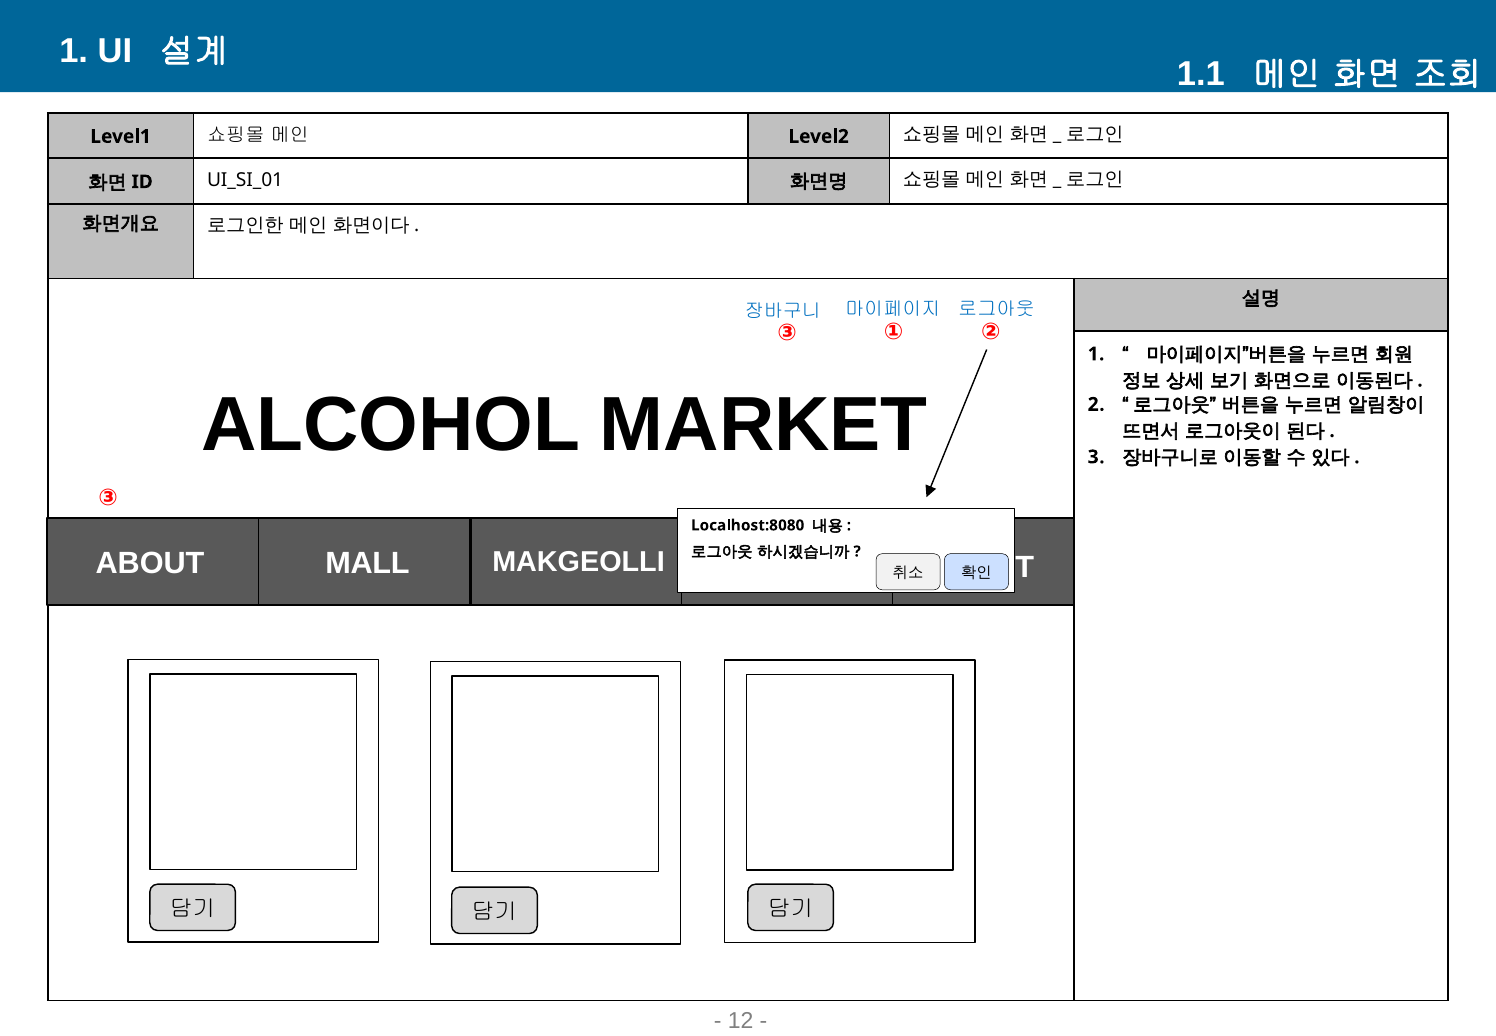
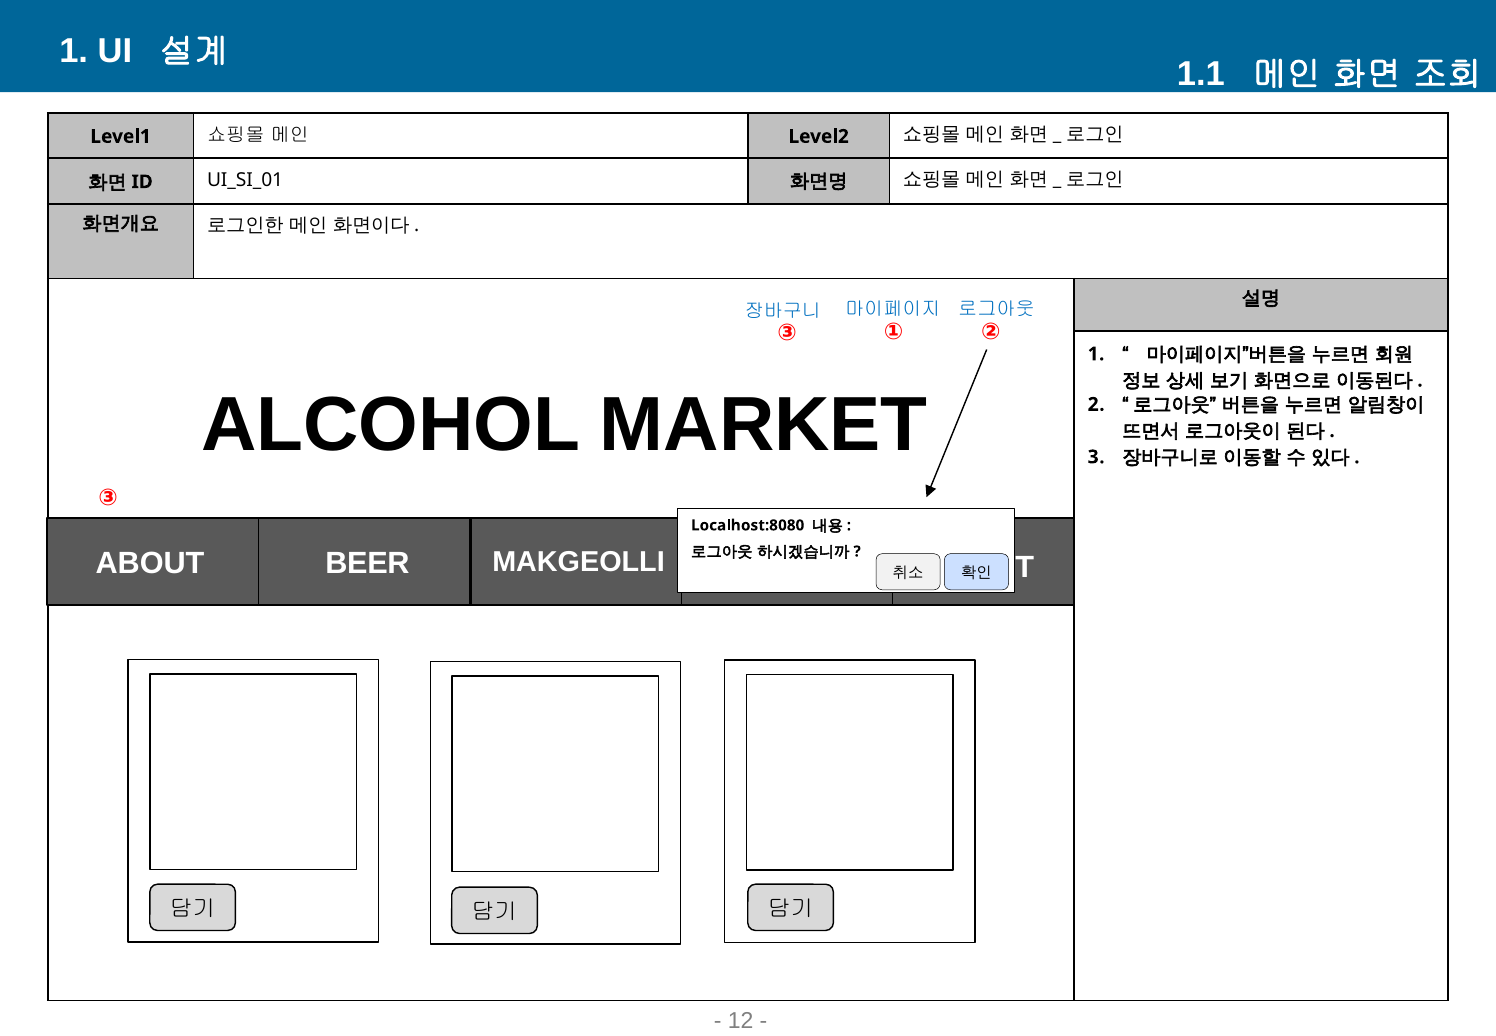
ABOUT MALL: MALL -> BEER (368, 563)
